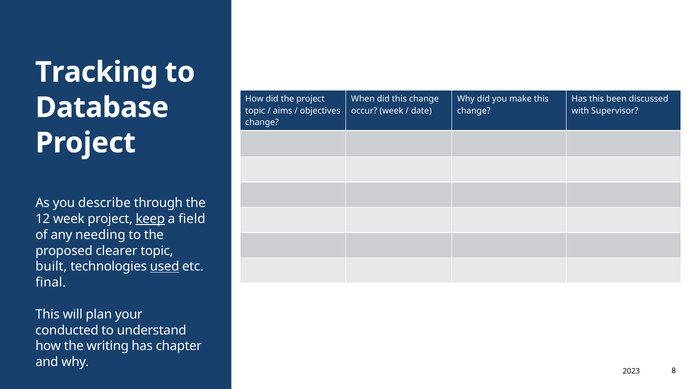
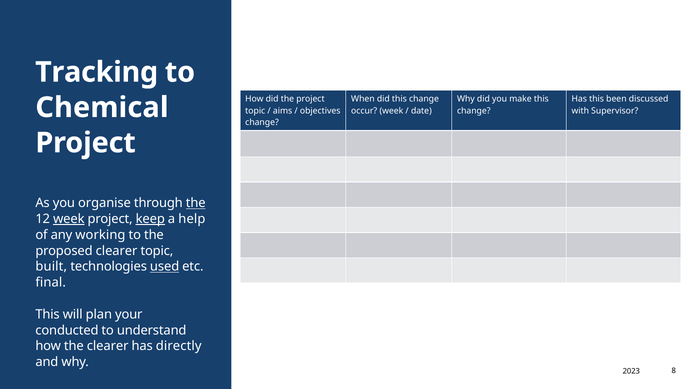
Database: Database -> Chemical (102, 108)
describe: describe -> organise (105, 203)
the underline: none -> present (196, 203)
week underline: none -> present (69, 219)
field: field -> help (192, 219)
needing: needing -> working (100, 235)
the writing: writing -> clearer (108, 346)
chapter: chapter -> directly (179, 346)
